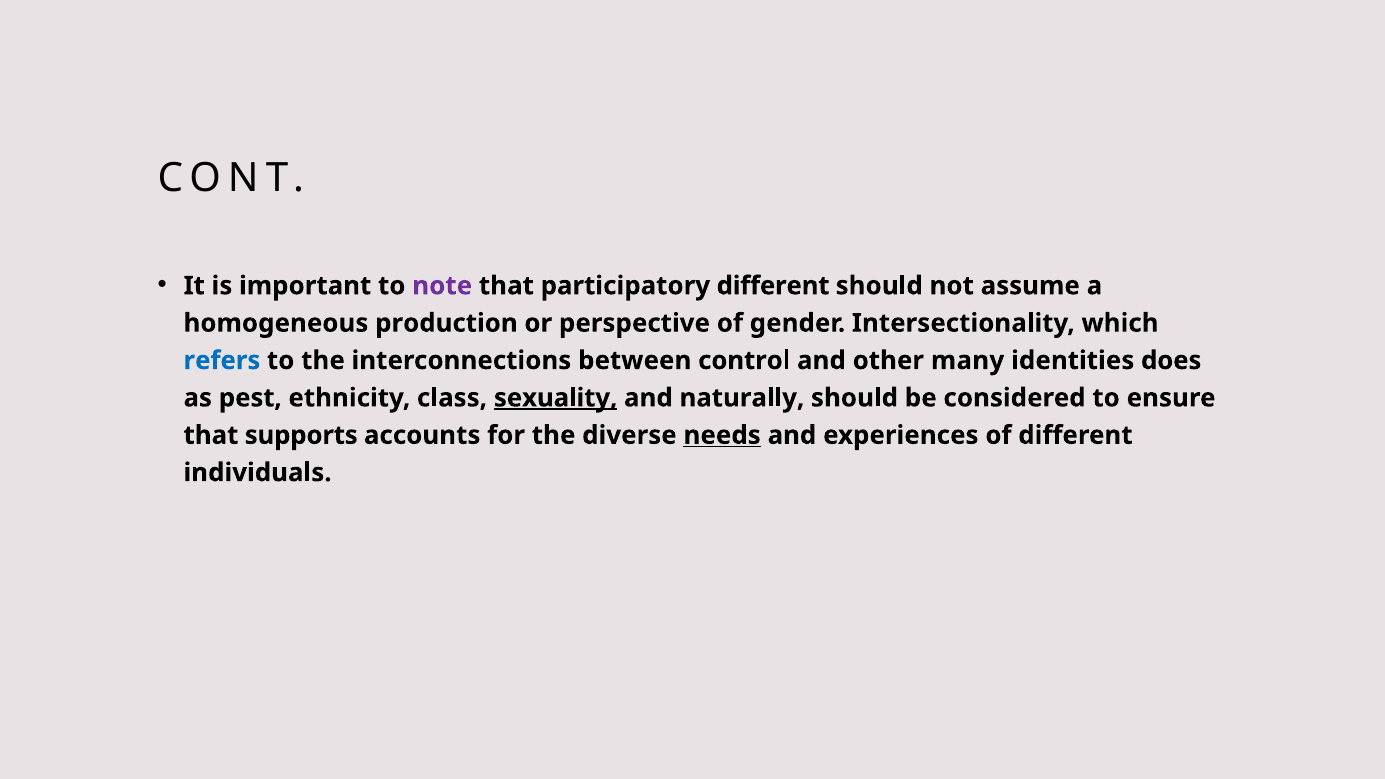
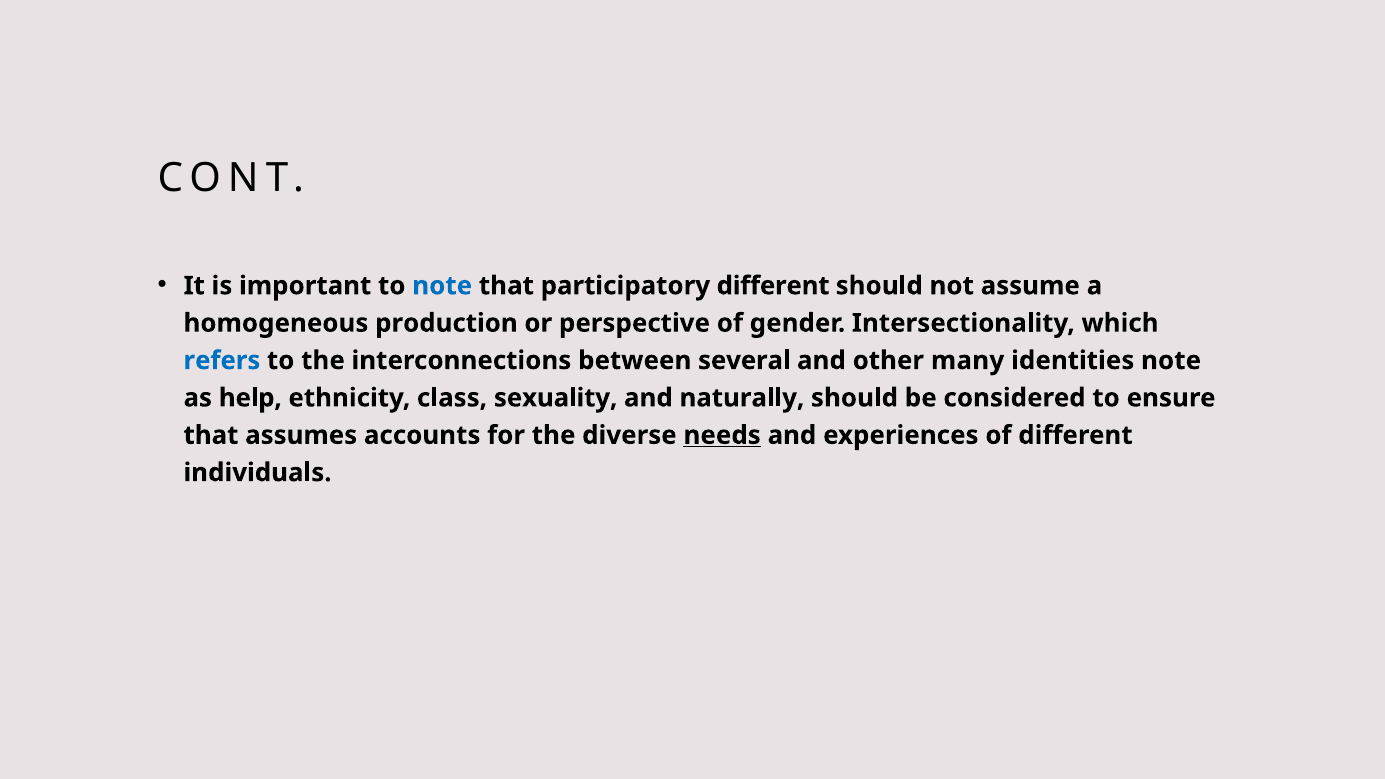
note colour: purple -> blue (442, 286)
control: control -> several (744, 361)
identities does: does -> note (1171, 361)
pest: pest -> help (250, 398)
sexuality underline: present -> none (556, 398)
supports: supports -> assumes (301, 435)
